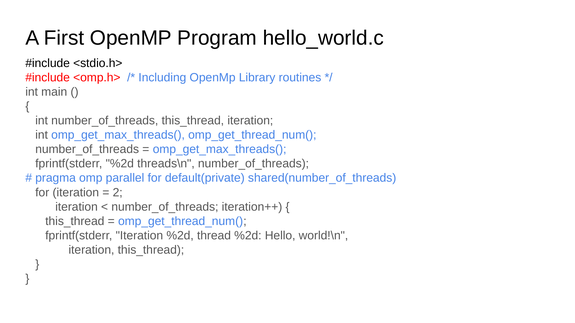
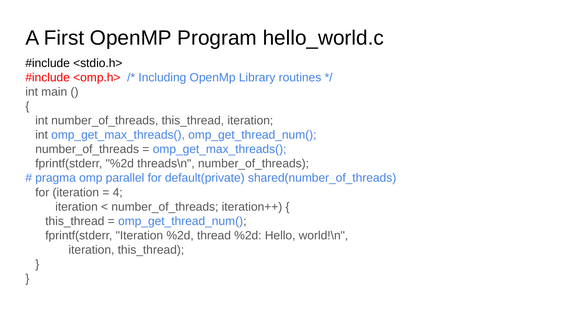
2: 2 -> 4 (118, 193)
